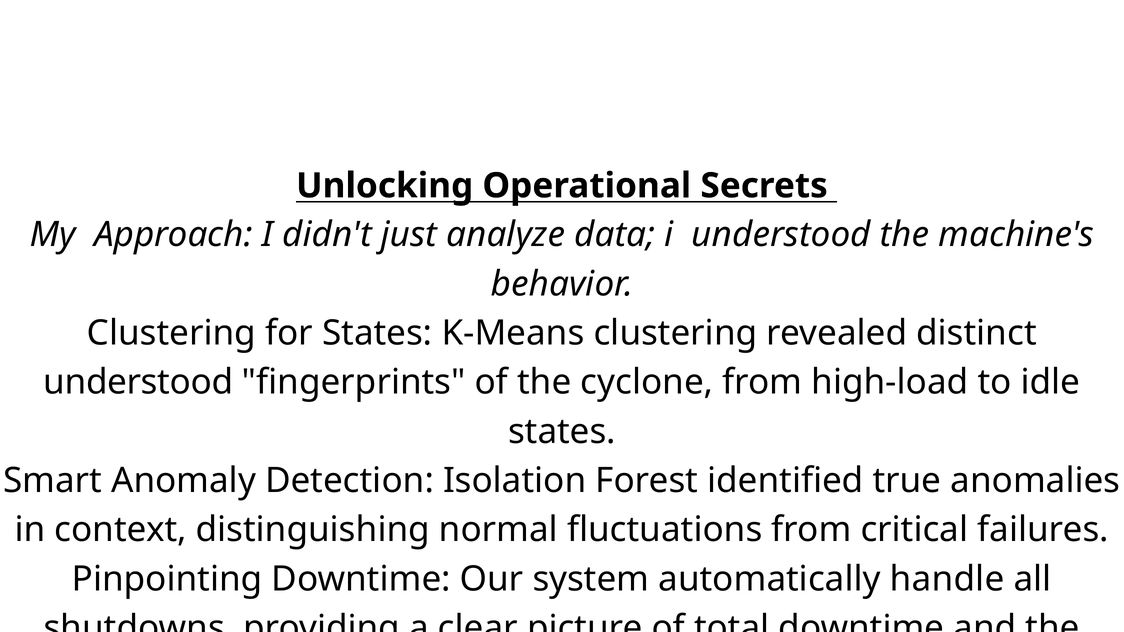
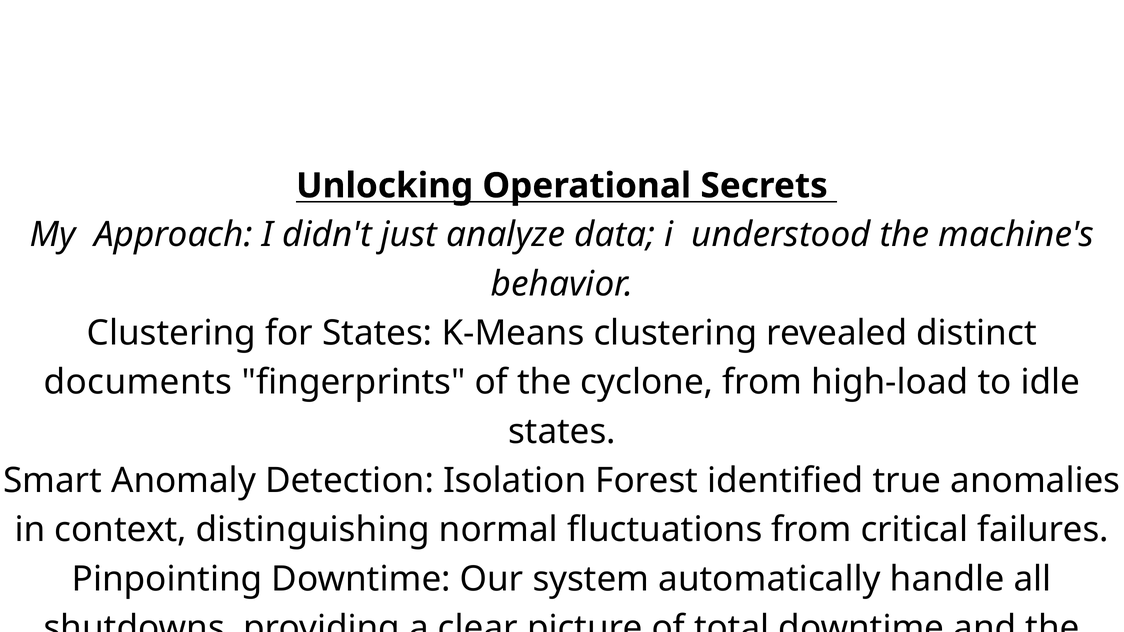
understood: understood -> documents (138, 382)
